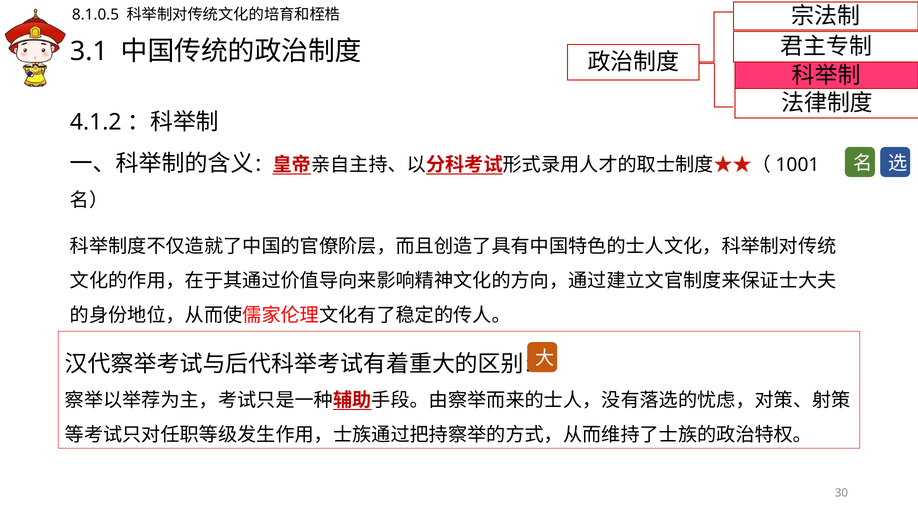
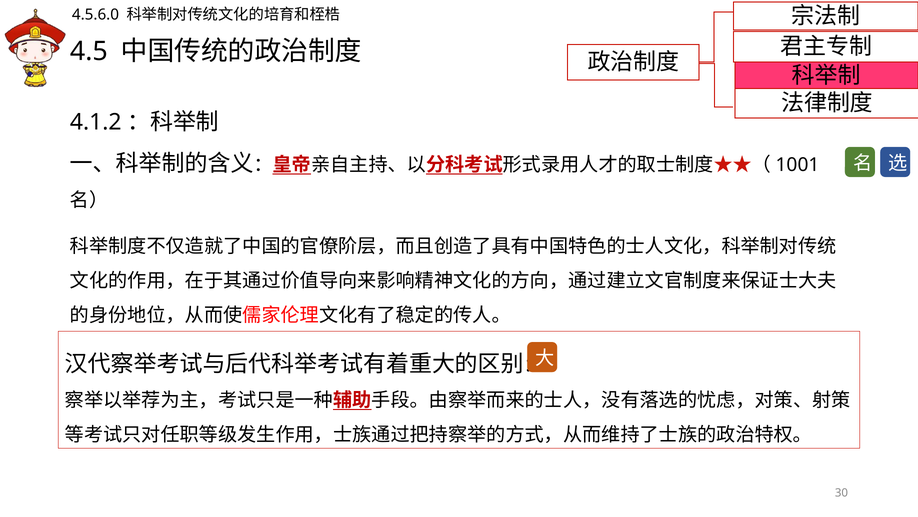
8.1.0.5: 8.1.0.5 -> 4.5.6.0 (95, 15)
3.1: 3.1 -> 4.5 (89, 52)
